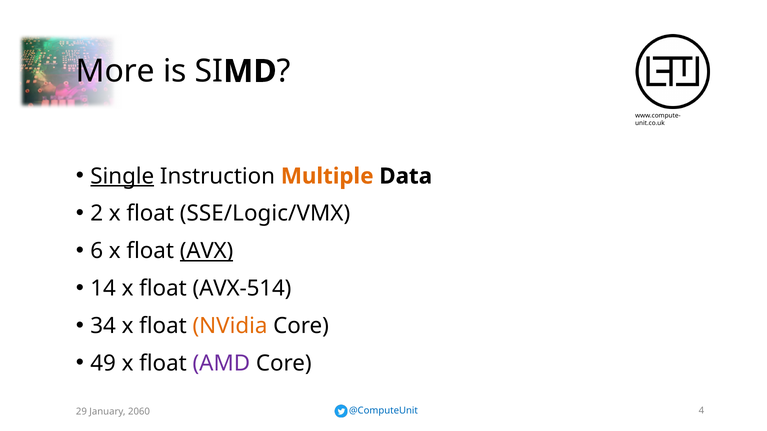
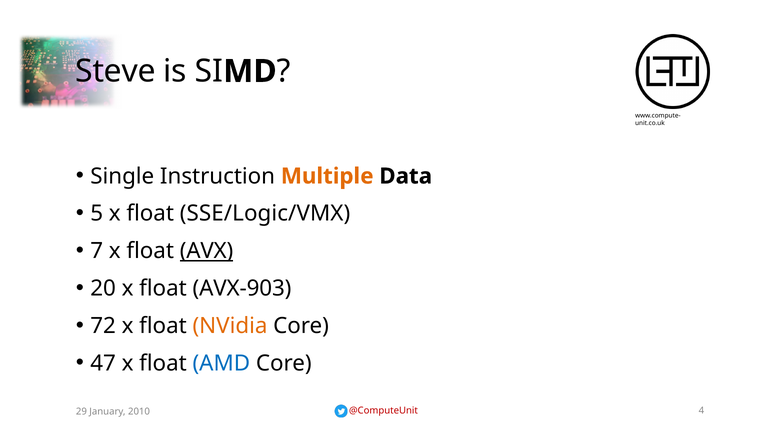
More: More -> Steve (116, 71)
Single underline: present -> none (122, 176)
2: 2 -> 5 (97, 214)
6: 6 -> 7 (97, 251)
14: 14 -> 20 (103, 289)
AVX-514: AVX-514 -> AVX-903 (242, 289)
34: 34 -> 72 (103, 326)
49: 49 -> 47 (103, 364)
AMD colour: purple -> blue (221, 364)
@ComputeUnit colour: blue -> red (383, 411)
2060: 2060 -> 2010 (139, 412)
